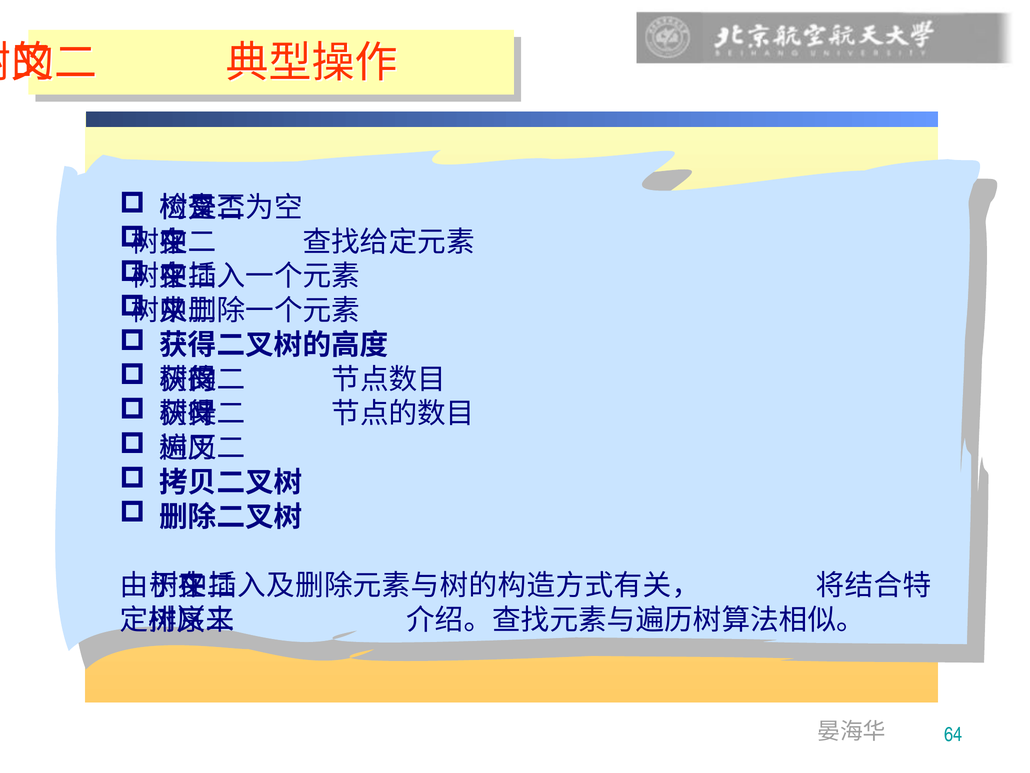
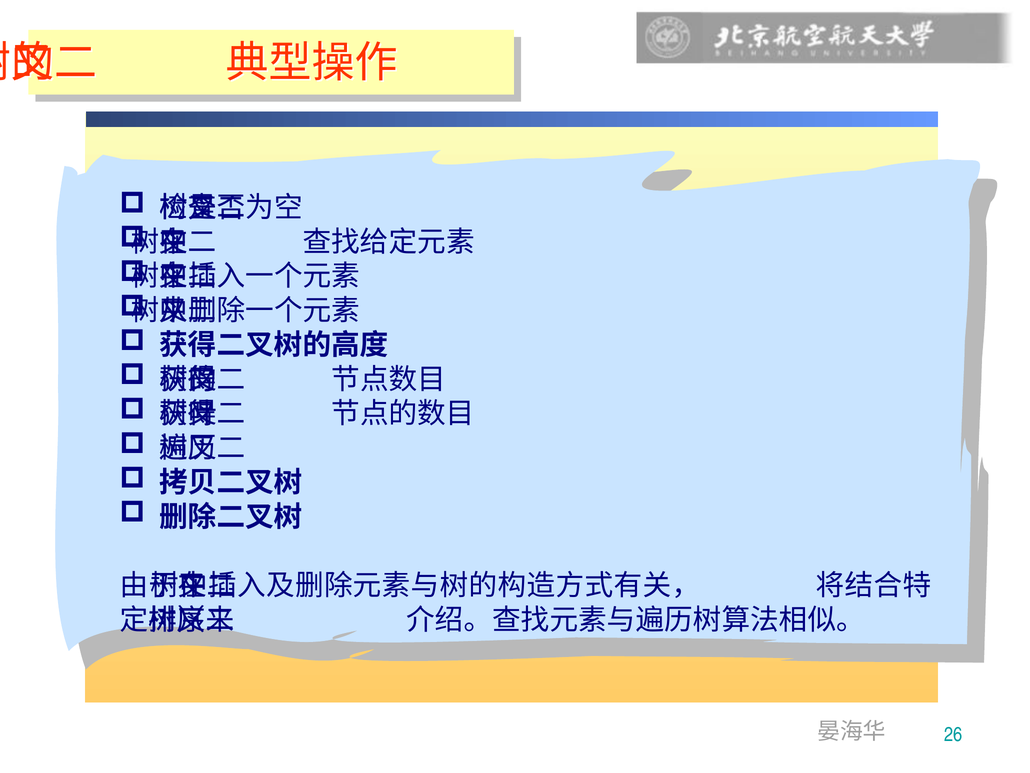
64: 64 -> 26 (953, 734)
